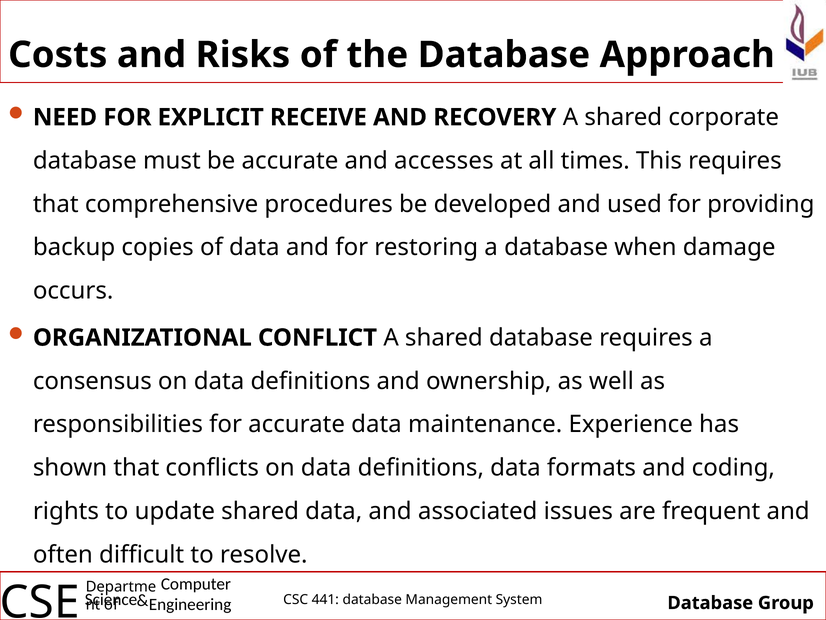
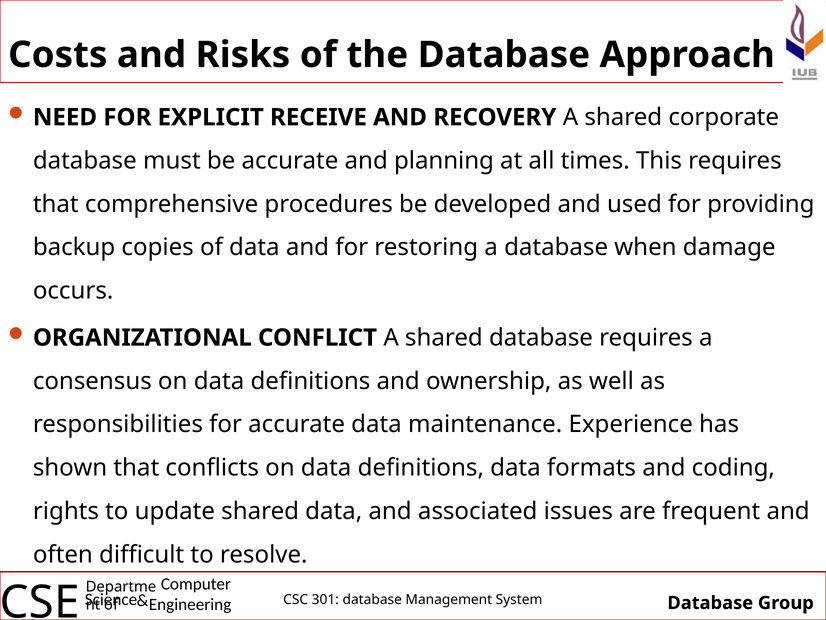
accesses: accesses -> planning (444, 161)
441: 441 -> 301 (325, 599)
